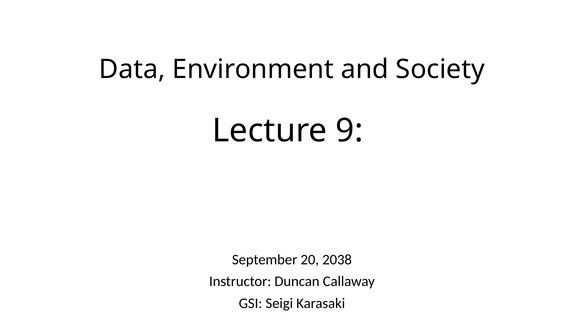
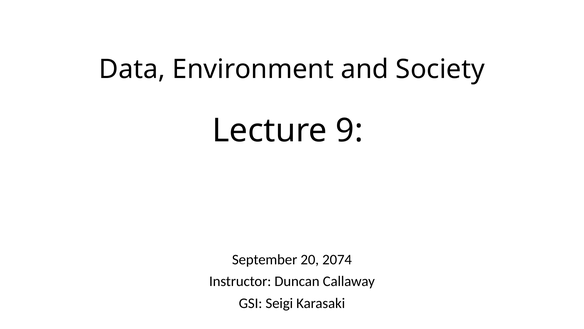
2038: 2038 -> 2074 (337, 259)
